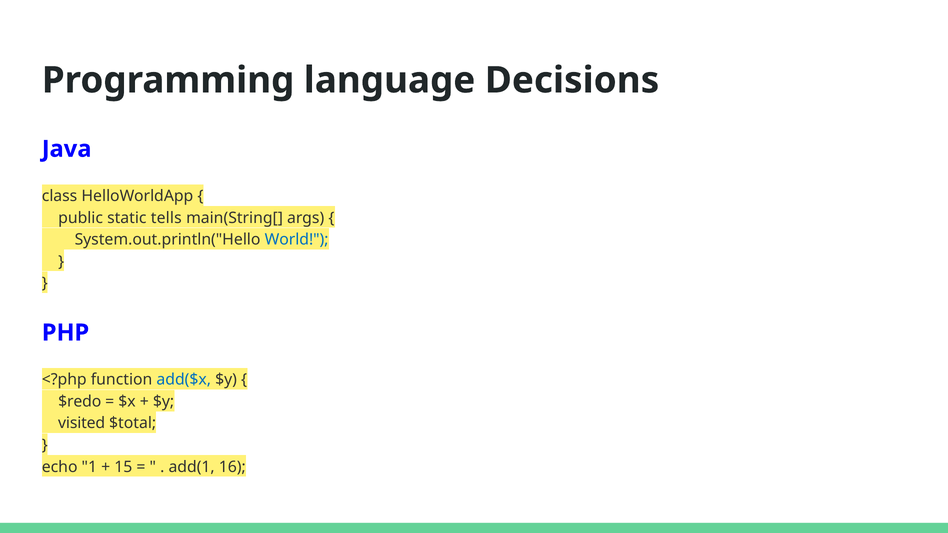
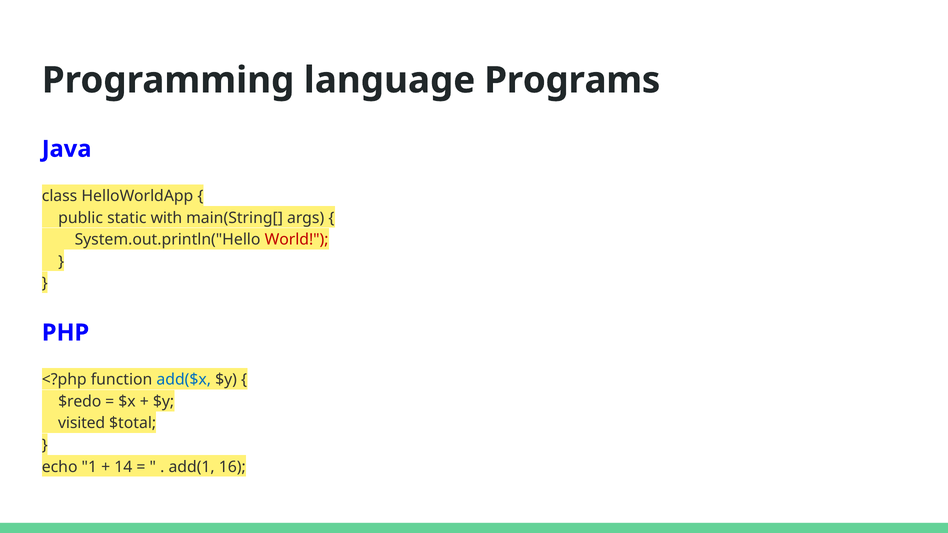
Decisions: Decisions -> Programs (572, 80)
tells: tells -> with (166, 218)
World colour: blue -> red (297, 240)
15: 15 -> 14 (123, 467)
